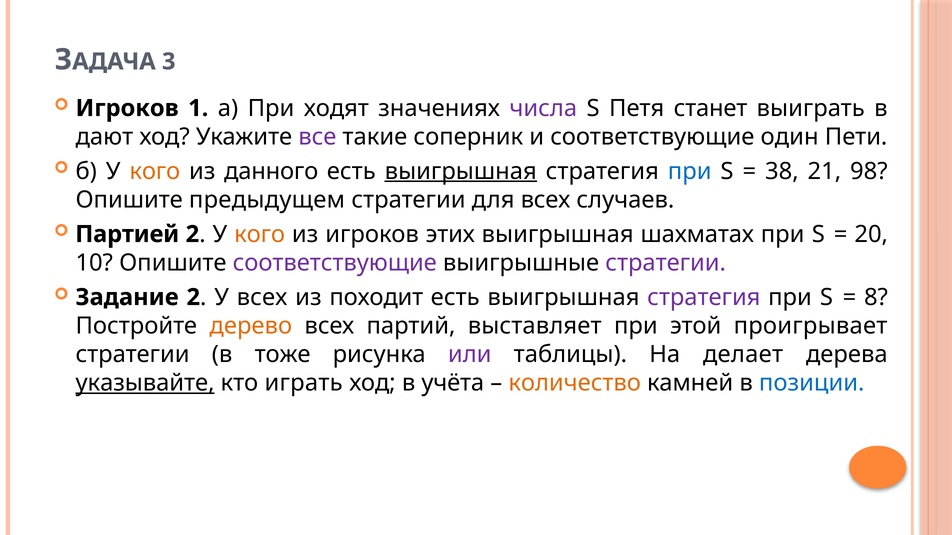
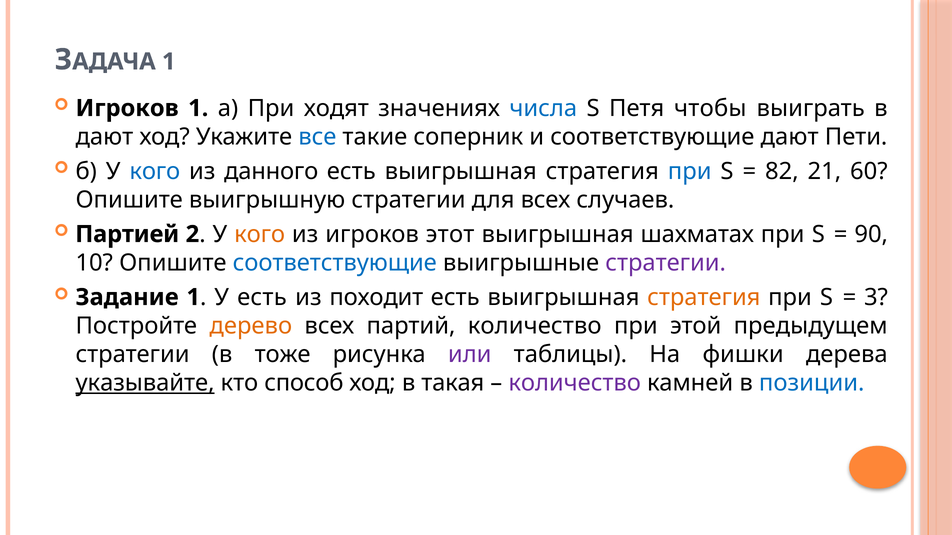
3: 3 -> 1 (169, 62)
числа colour: purple -> blue (543, 108)
станет: станет -> чтобы (710, 108)
все colour: purple -> blue (317, 137)
соответствующие один: один -> дают (790, 137)
кого colour: orange -> blue (155, 171)
выигрышная underline: present -> none (461, 171)
38: 38 -> 82 (782, 171)
98: 98 -> 60 (869, 171)
предыдущем: предыдущем -> выигрышную (267, 200)
этих: этих -> этот (450, 234)
20: 20 -> 90 (871, 234)
соответствующие colour: purple -> blue (335, 263)
Задание 2: 2 -> 1 (193, 298)
У всех: всех -> есть (262, 298)
стратегия colour: purple -> orange (704, 298)
8: 8 -> 3 (876, 298)
партий выставляет: выставляет -> количество (535, 326)
проигрывает: проигрывает -> предыдущем (811, 326)
делает: делает -> фишки (743, 355)
играть: играть -> способ (304, 383)
учёта: учёта -> такая (453, 383)
количество colour: orange -> purple (575, 383)
